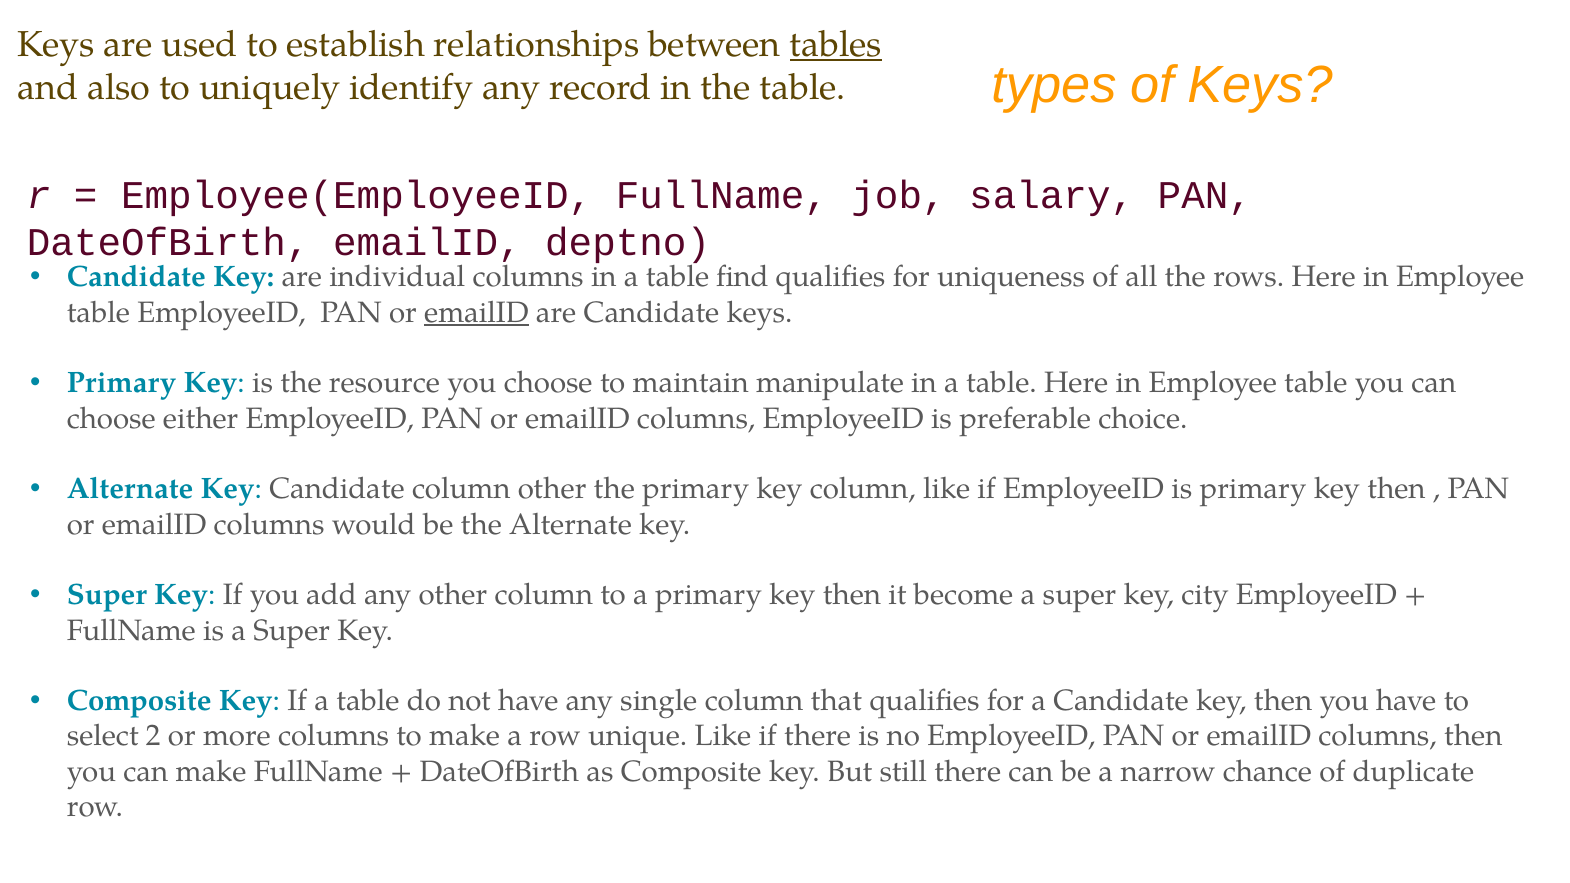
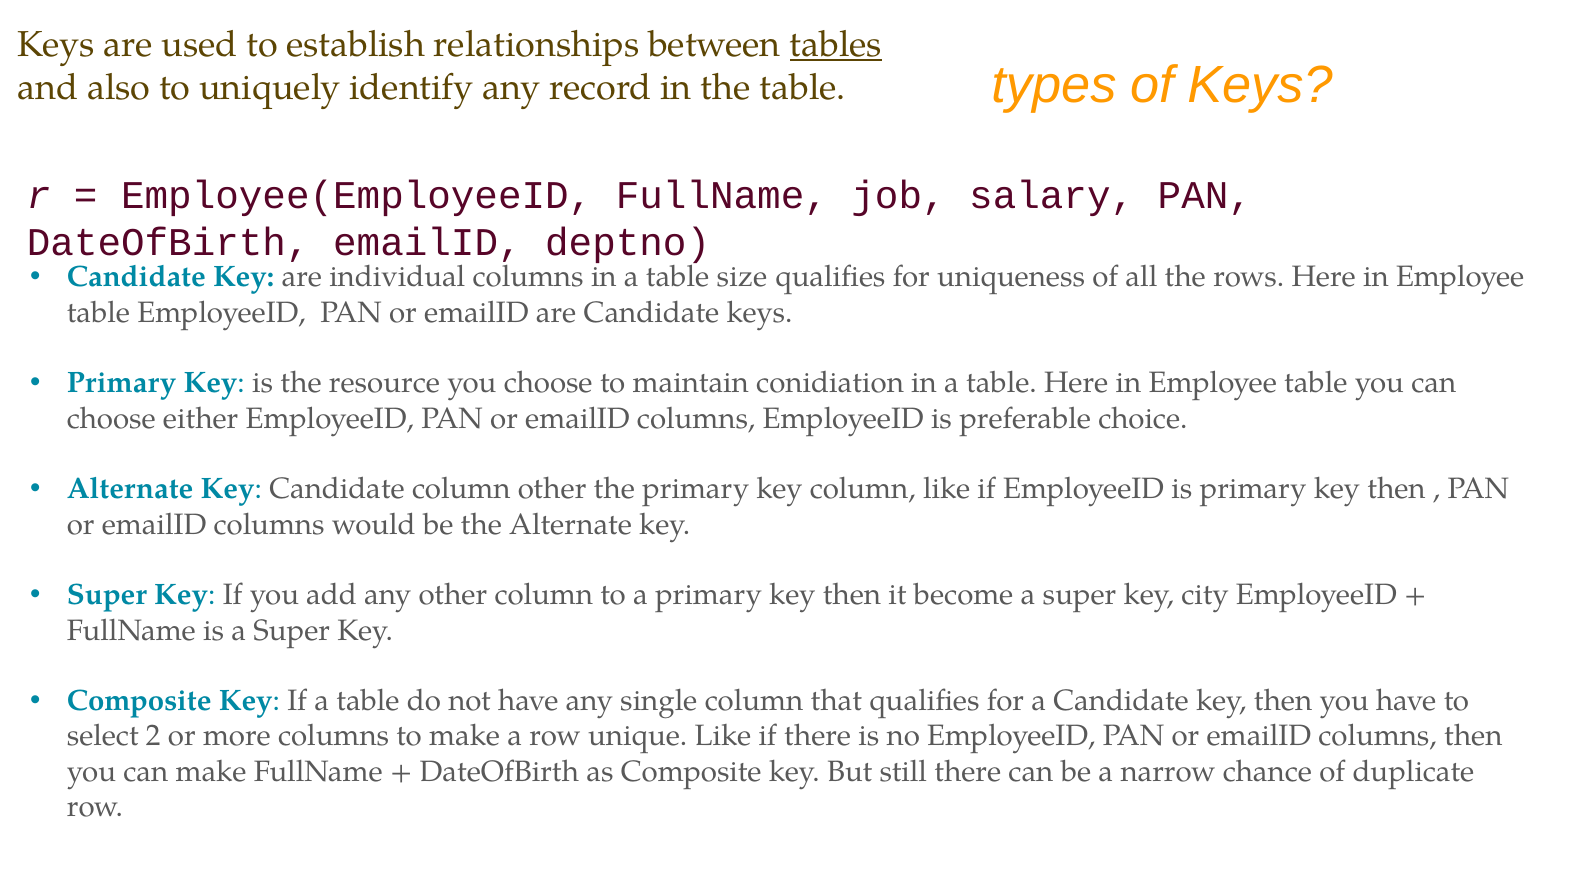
find: find -> size (742, 277)
emailID underline: present -> none (476, 312)
manipulate: manipulate -> conidiation (830, 383)
